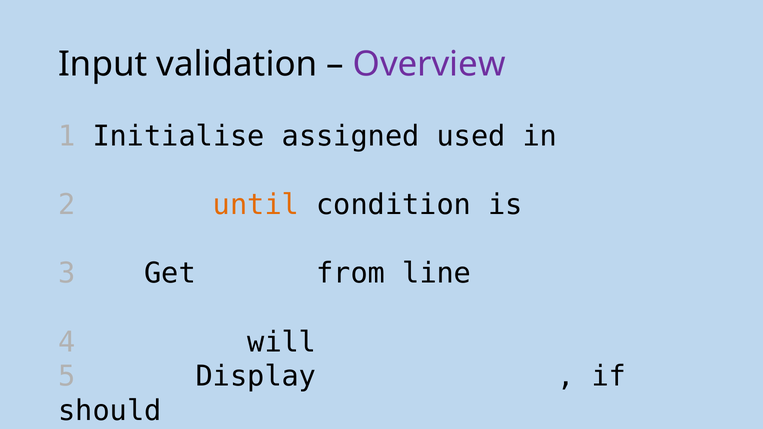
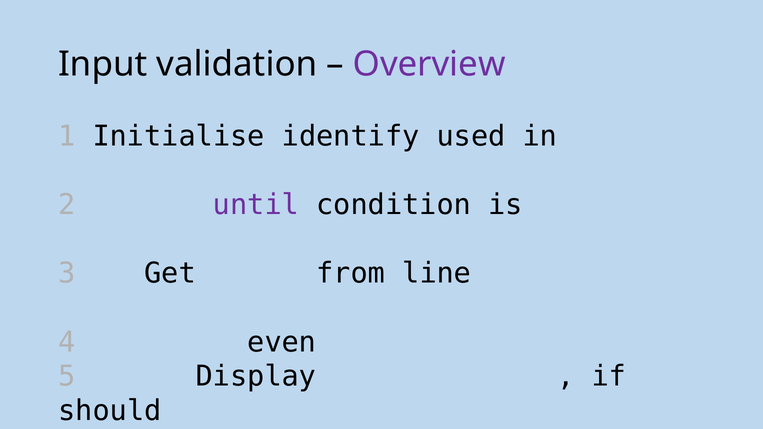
assigned: assigned -> identify (351, 136)
until colour: orange -> purple (256, 205)
will: will -> even (282, 342)
